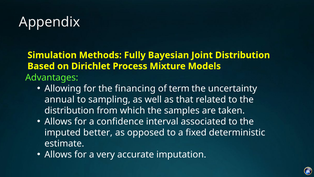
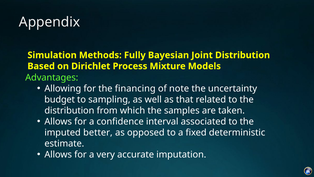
term: term -> note (179, 88)
annual: annual -> budget (60, 99)
